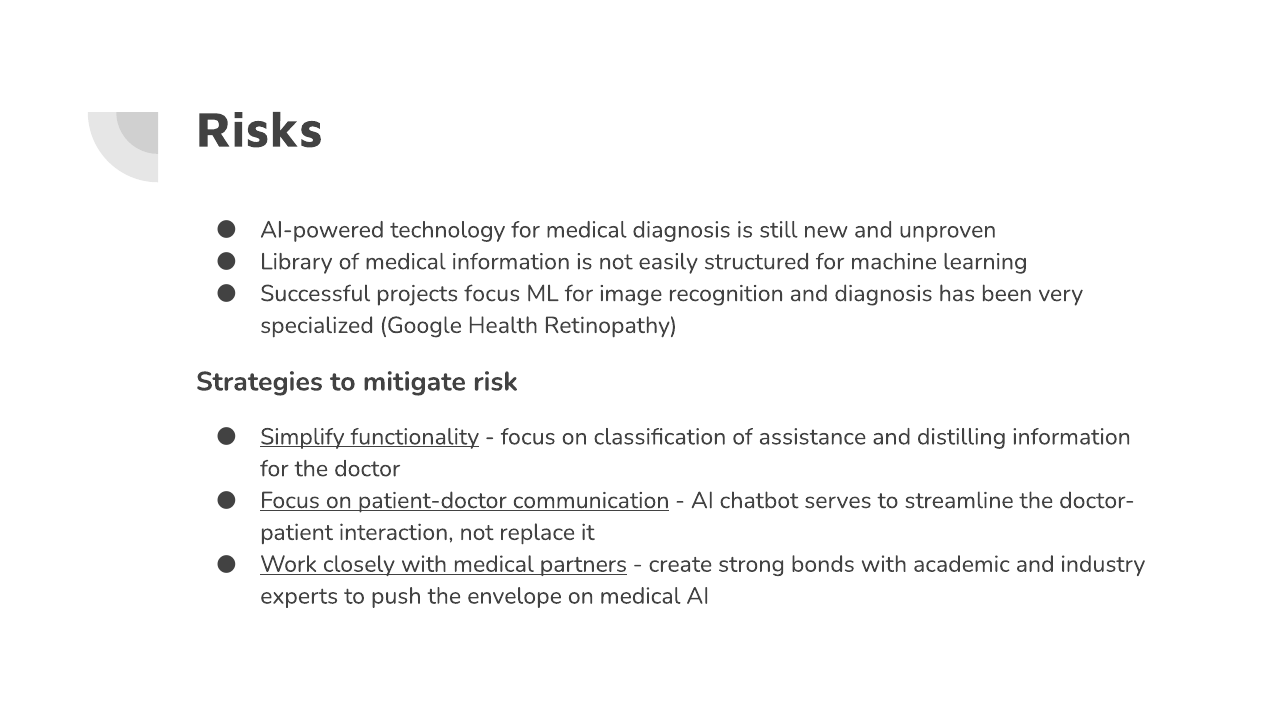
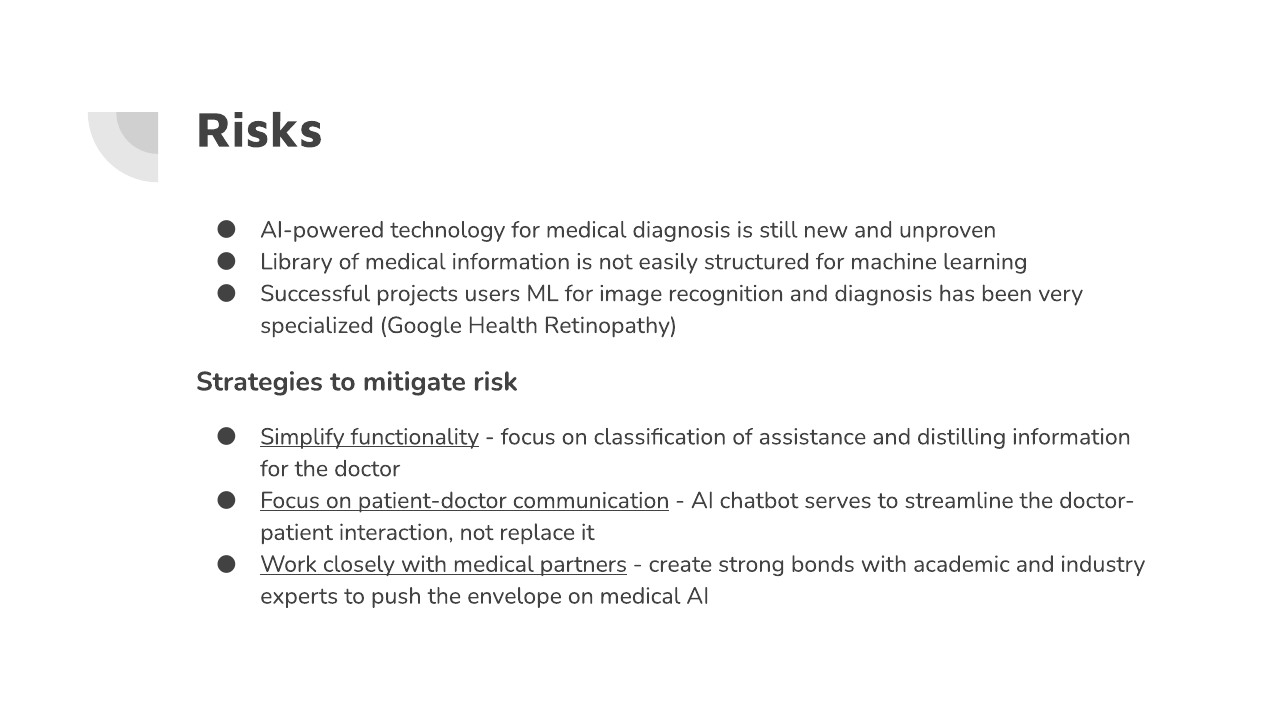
projects focus: focus -> users (492, 294)
